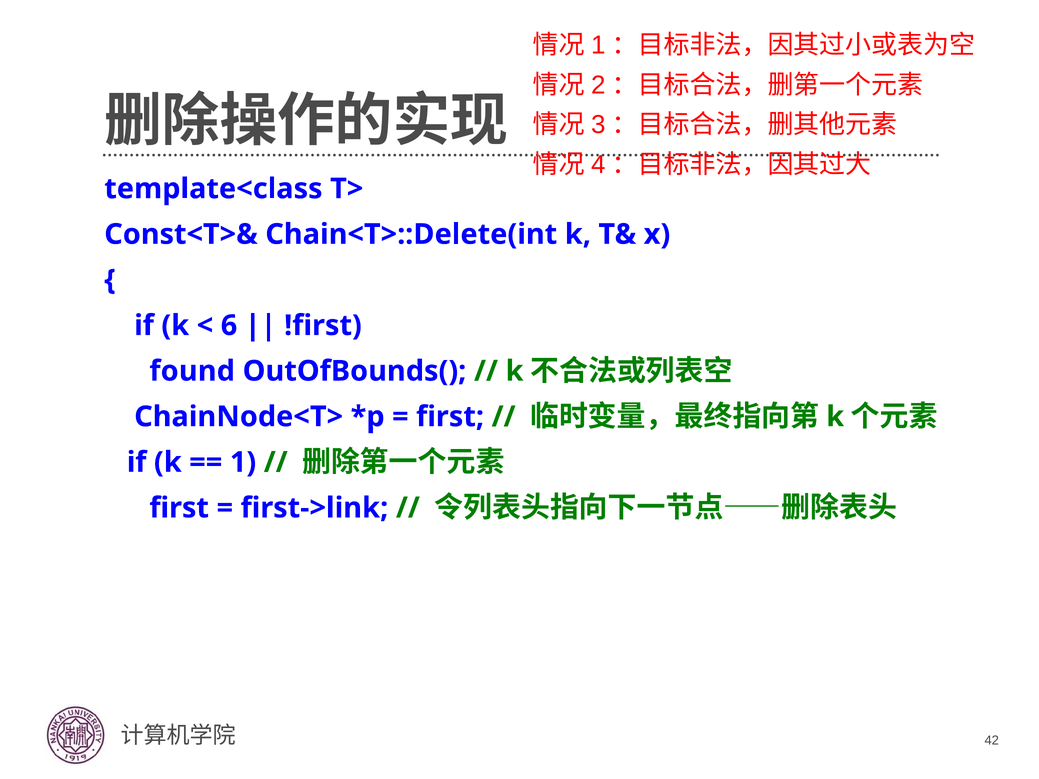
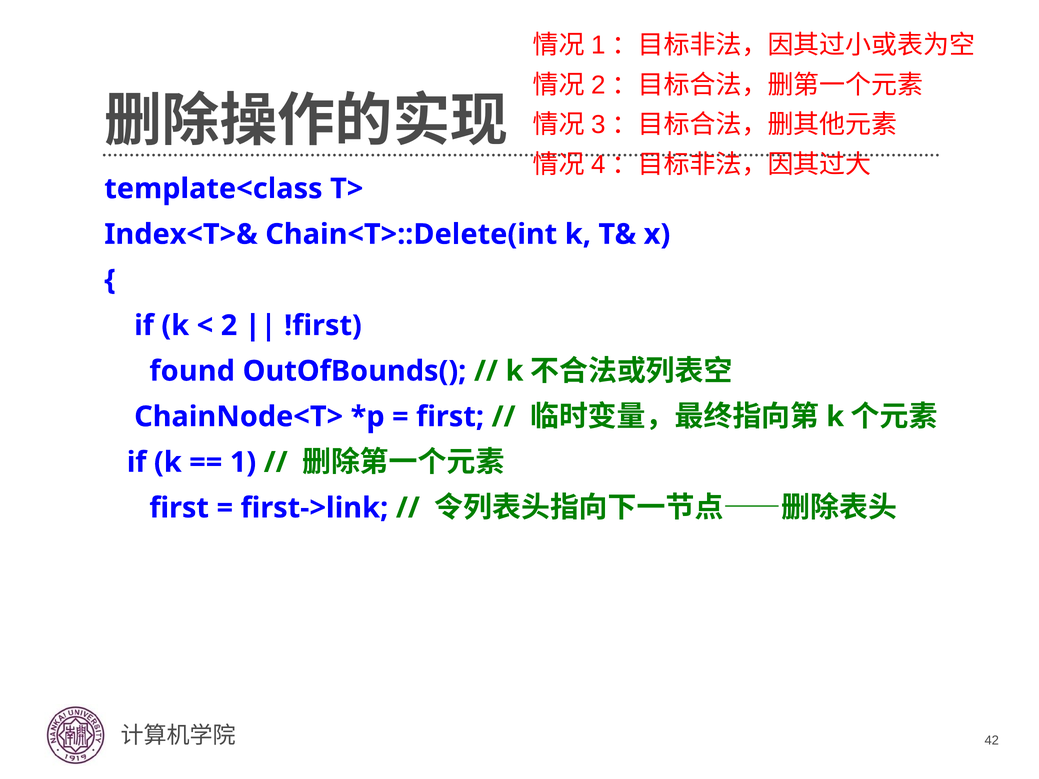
Const<T>&: Const<T>& -> Index<T>& (181, 234)
6: 6 -> 2 (229, 326)
